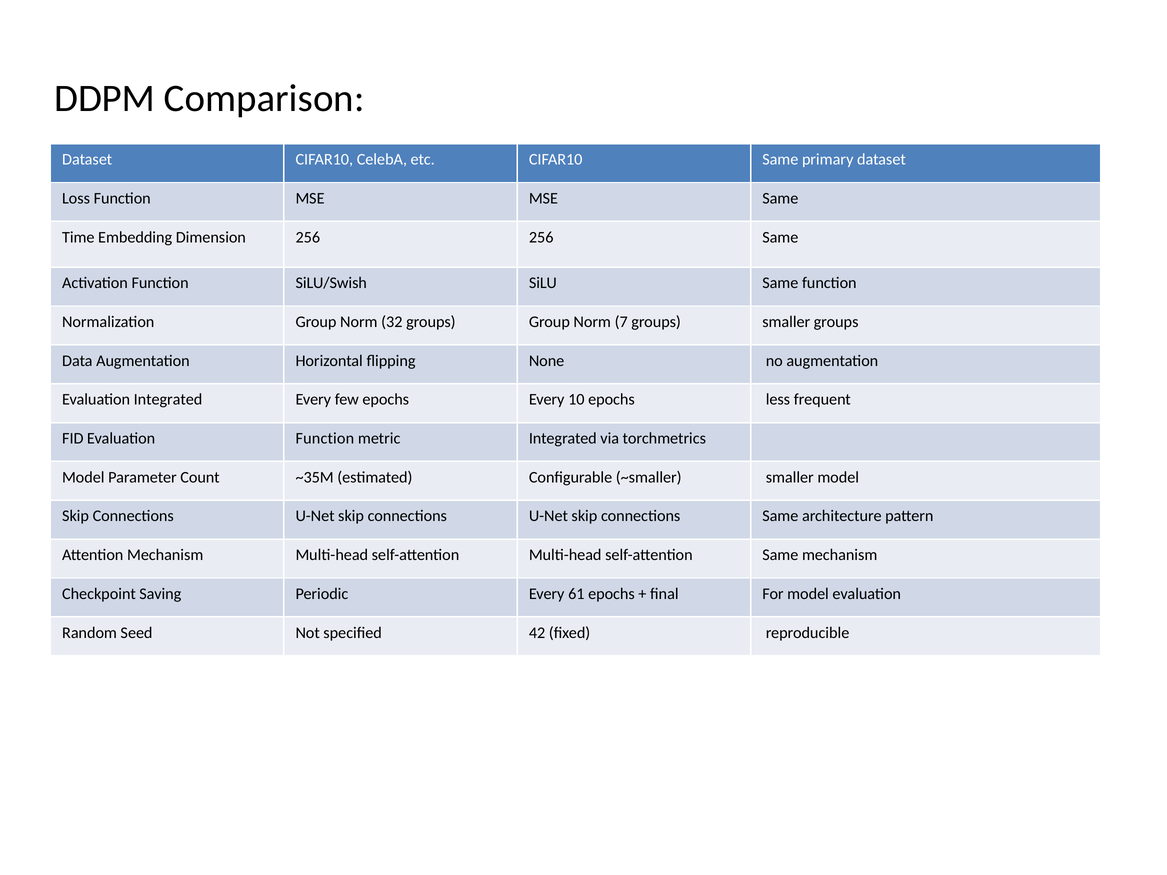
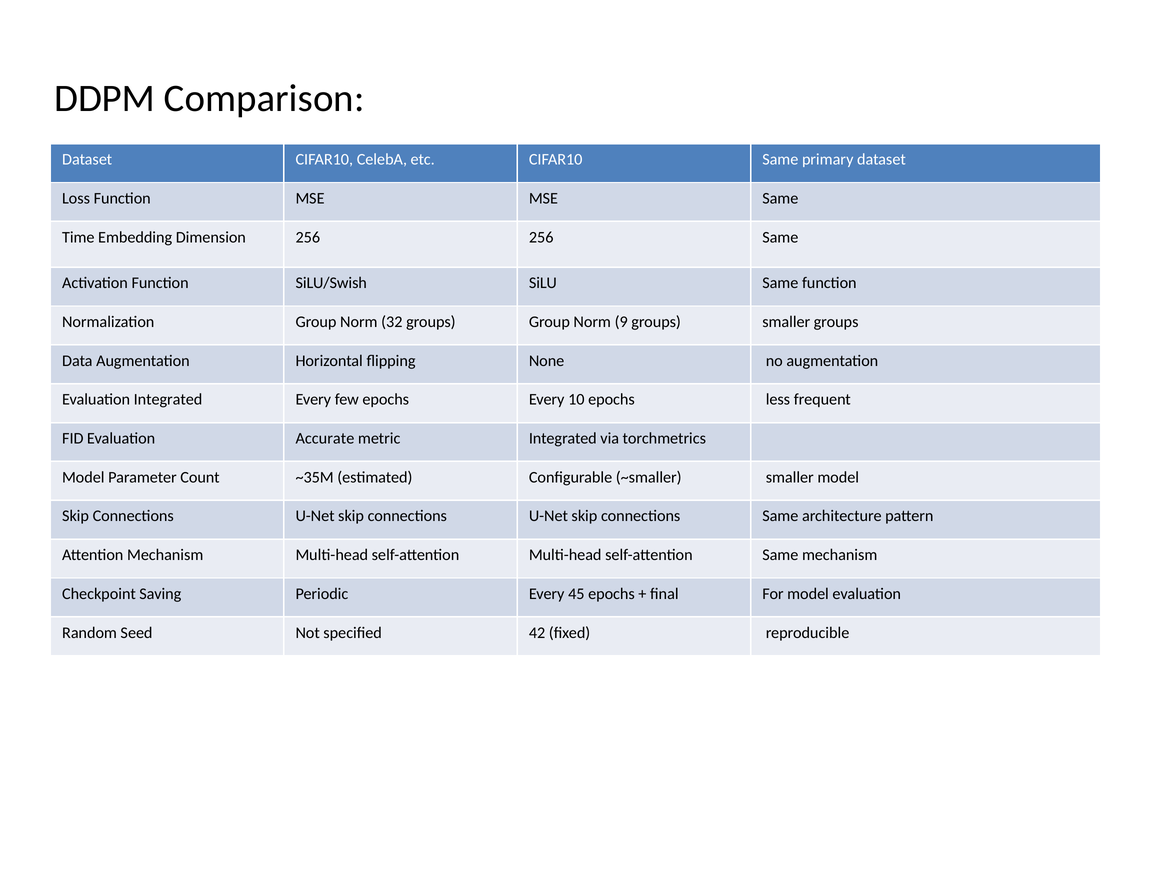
7: 7 -> 9 (621, 322)
Evaluation Function: Function -> Accurate (325, 439)
61: 61 -> 45 (576, 594)
